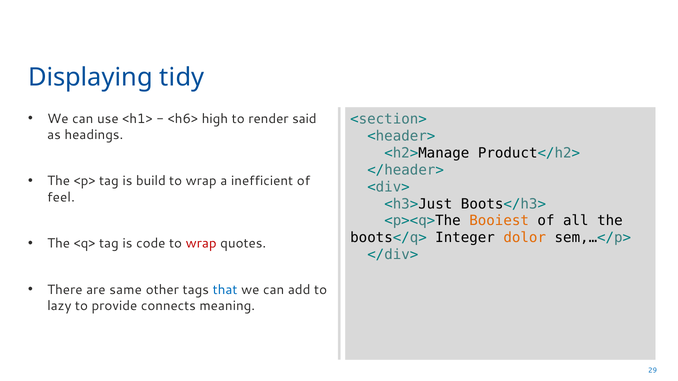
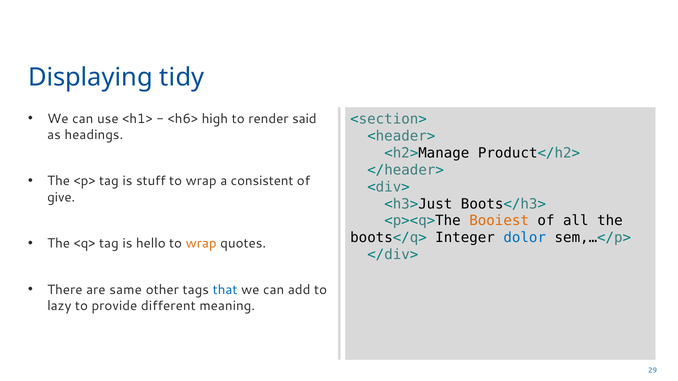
build: build -> stuff (151, 181)
inefficient: inefficient -> consistent (262, 181)
feel: feel -> give (61, 197)
dolor colour: orange -> blue (525, 238)
code: code -> hello (151, 244)
wrap colour: red -> orange (201, 244)
connects: connects -> different (168, 306)
